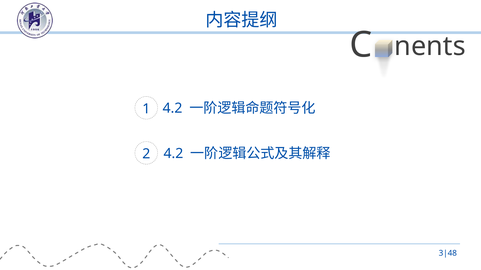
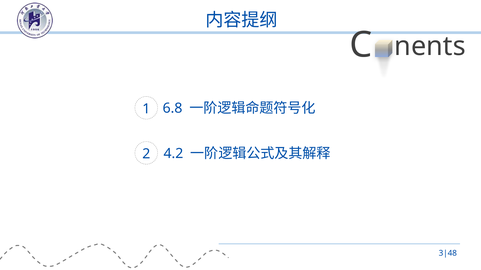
1 4.2: 4.2 -> 6.8 (172, 109)
